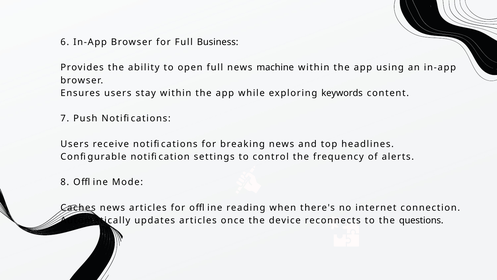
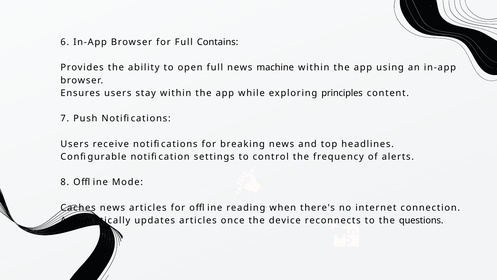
Business: Business -> Contains (218, 42)
keywords: keywords -> principles (342, 93)
